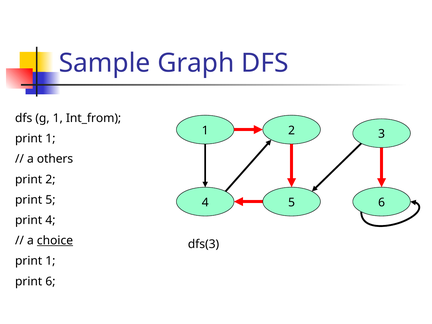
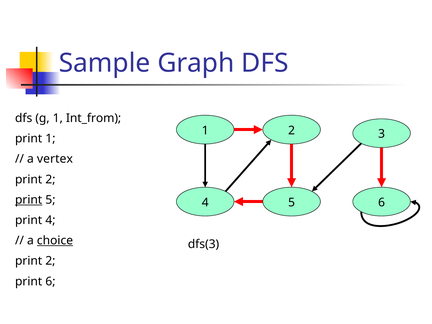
others: others -> vertex (55, 159)
print underline: none -> present (29, 200)
1: 1 -> 2 (50, 261)
